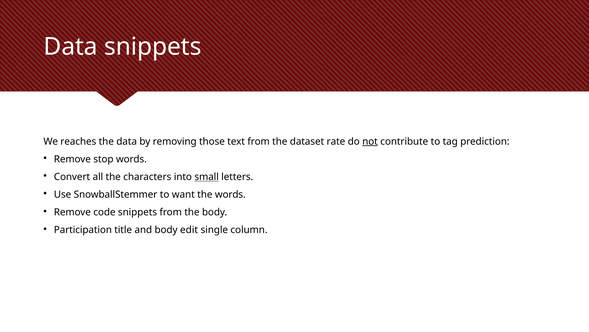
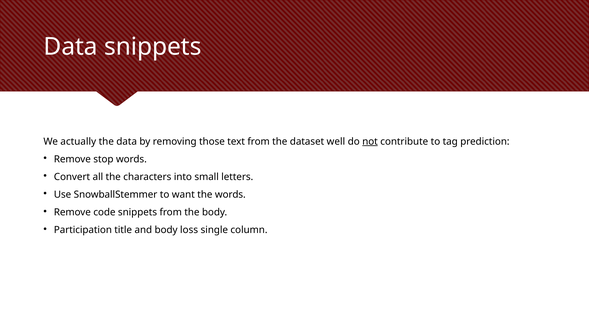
reaches: reaches -> actually (78, 141)
rate: rate -> well (336, 141)
small underline: present -> none (207, 177)
edit: edit -> loss (189, 229)
